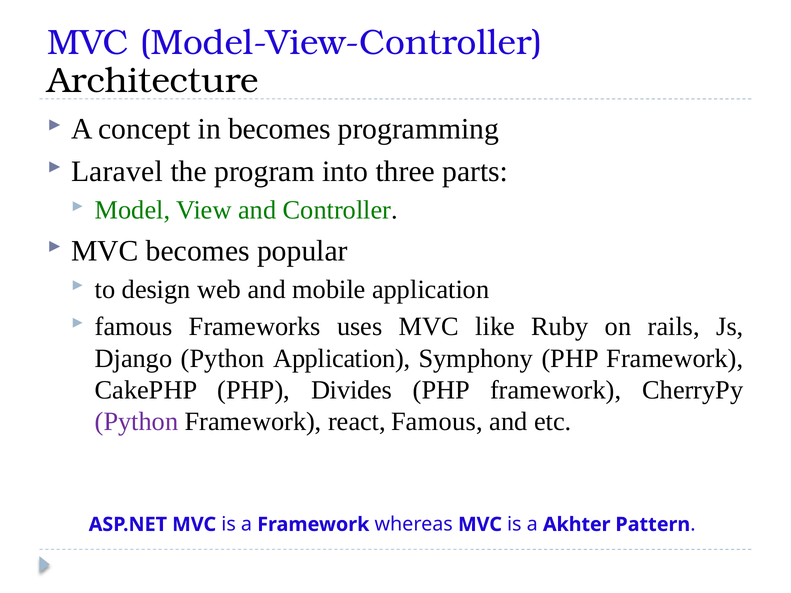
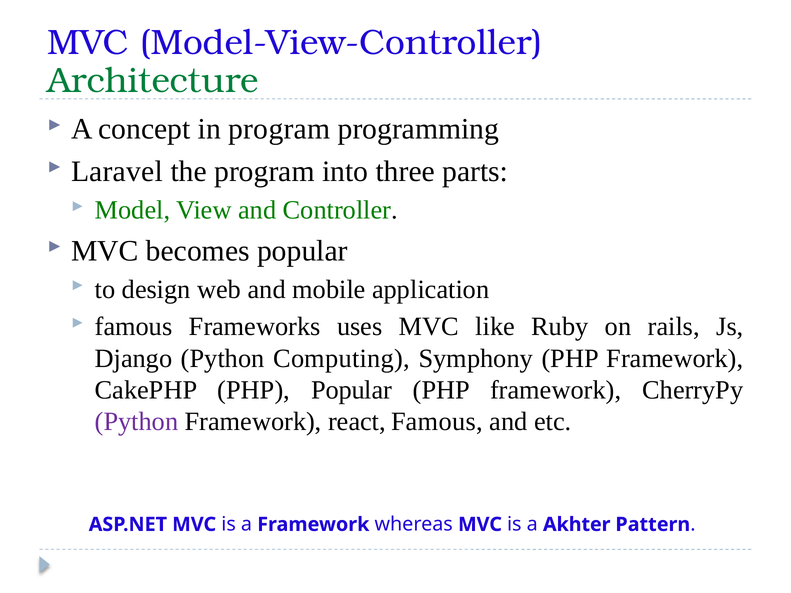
Architecture colour: black -> green (153, 81)
in becomes: becomes -> program (279, 129)
Python Application: Application -> Computing (341, 358)
PHP Divides: Divides -> Popular (351, 390)
